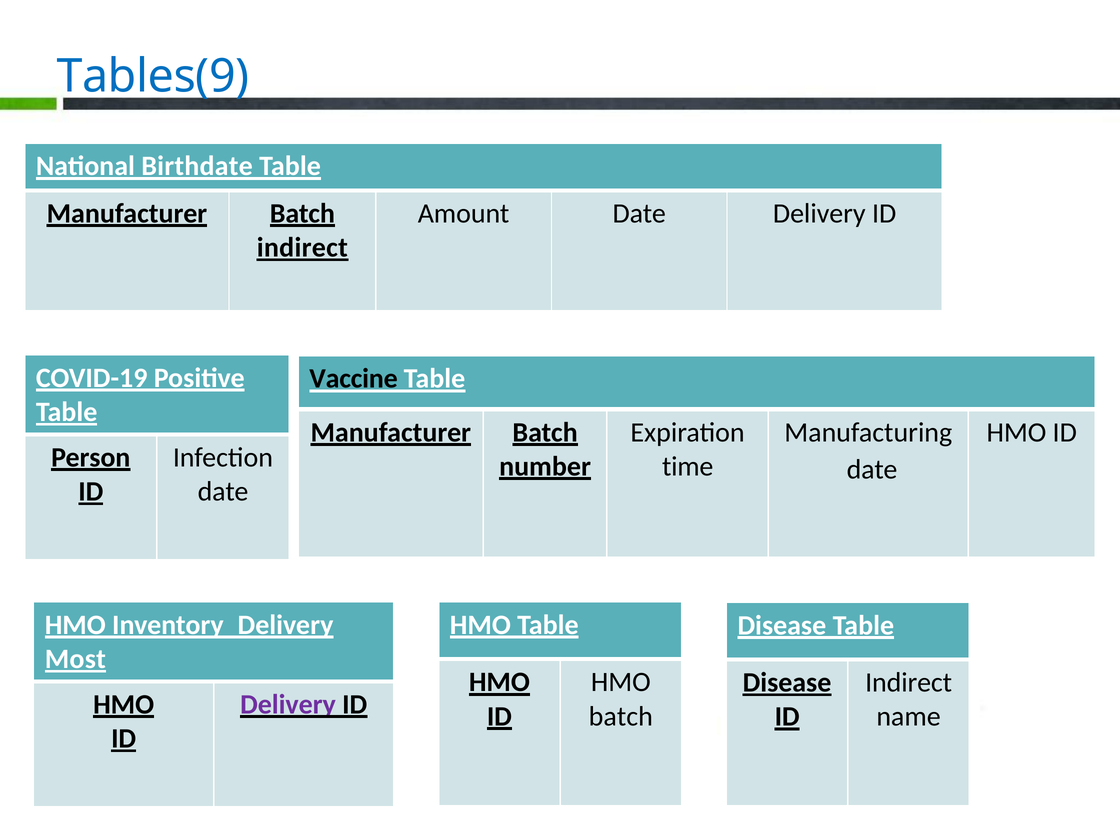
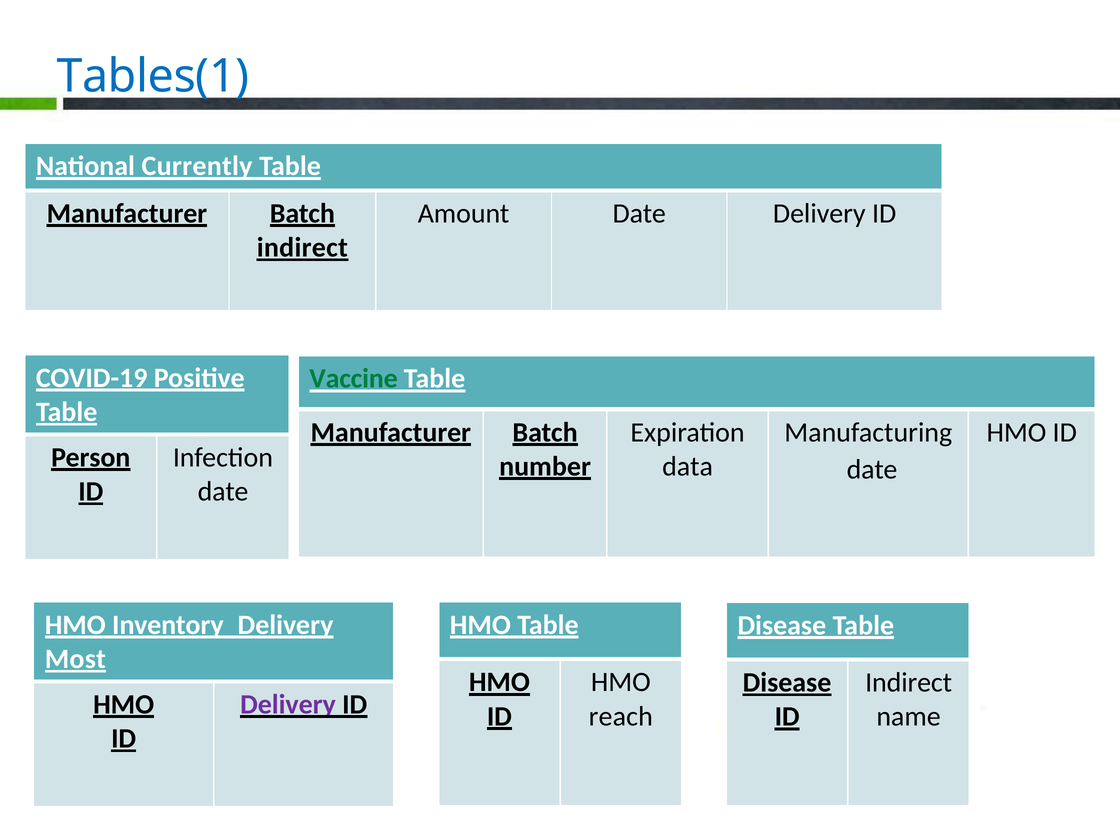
Tables(9: Tables(9 -> Tables(1 (153, 77)
Birthdate: Birthdate -> Currently (197, 166)
Vaccine colour: black -> green (354, 379)
time: time -> data (688, 466)
batch: batch -> reach (621, 716)
